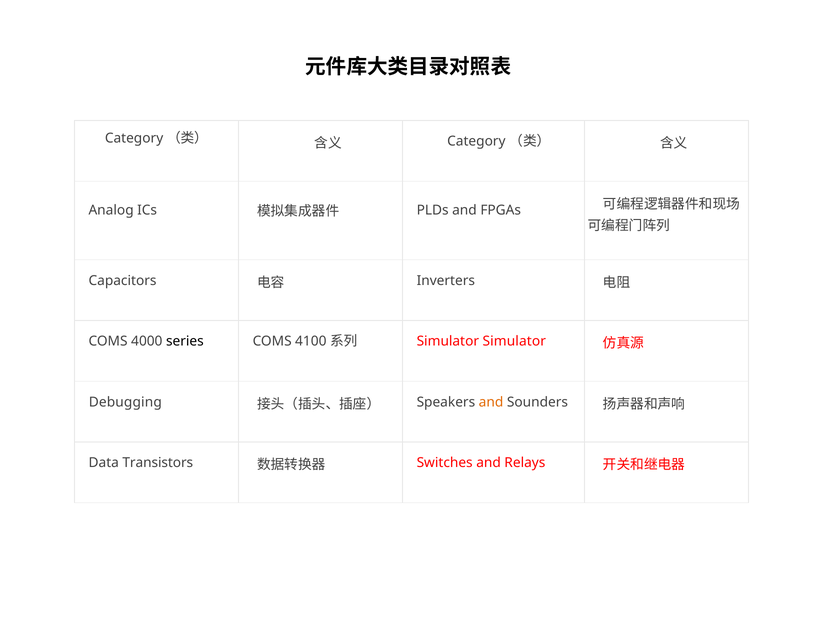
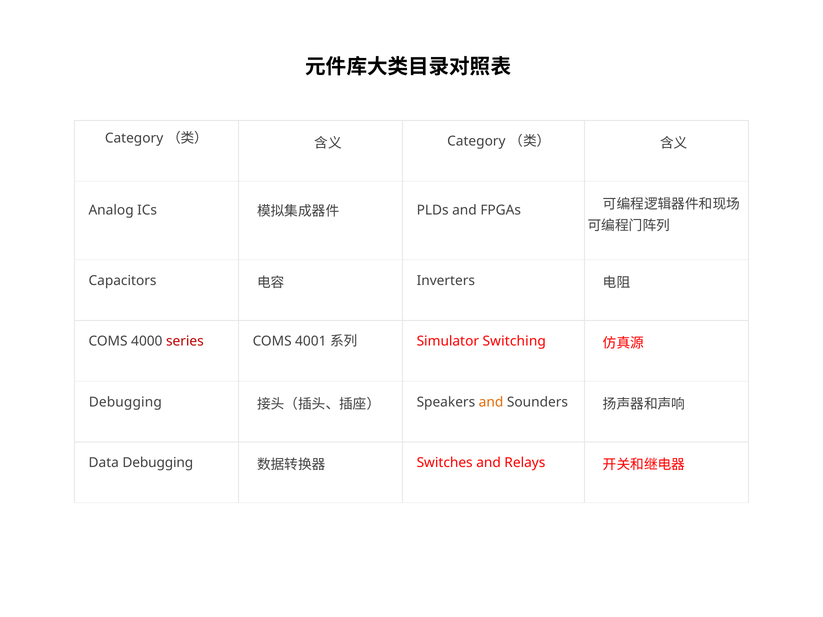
series colour: black -> red (185, 341)
4100: 4100 -> 4001 (311, 341)
Simulator Simulator: Simulator -> Switching (514, 341)
Data Transistors: Transistors -> Debugging (158, 463)
